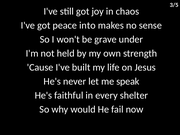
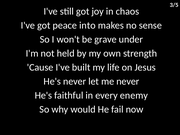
me speak: speak -> never (128, 81)
shelter: shelter -> enemy (134, 95)
